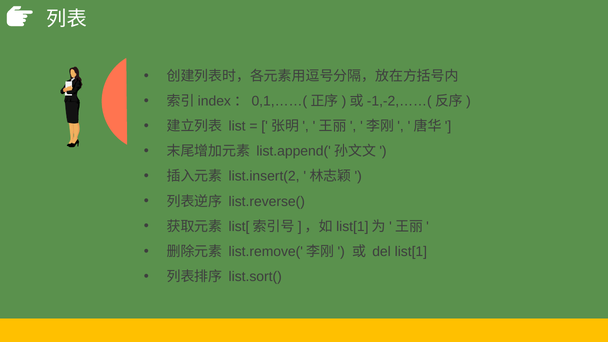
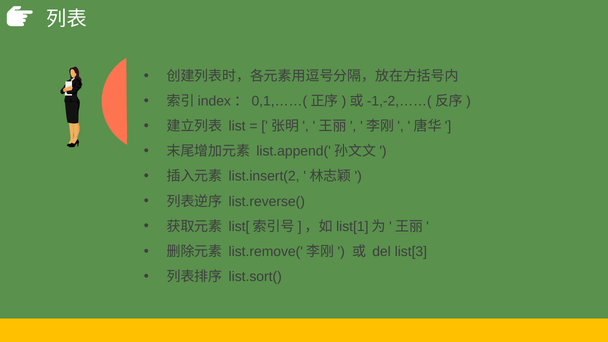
list[1: list[1 -> list[3 (411, 252)
